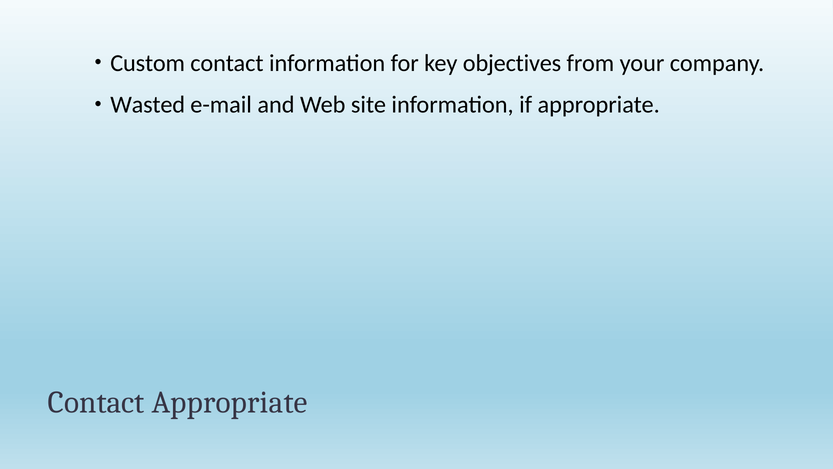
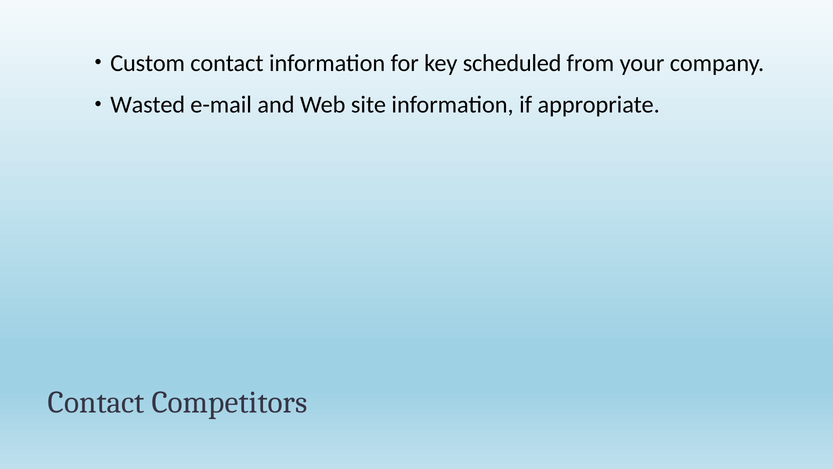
objectives: objectives -> scheduled (512, 63)
Contact Appropriate: Appropriate -> Competitors (230, 402)
